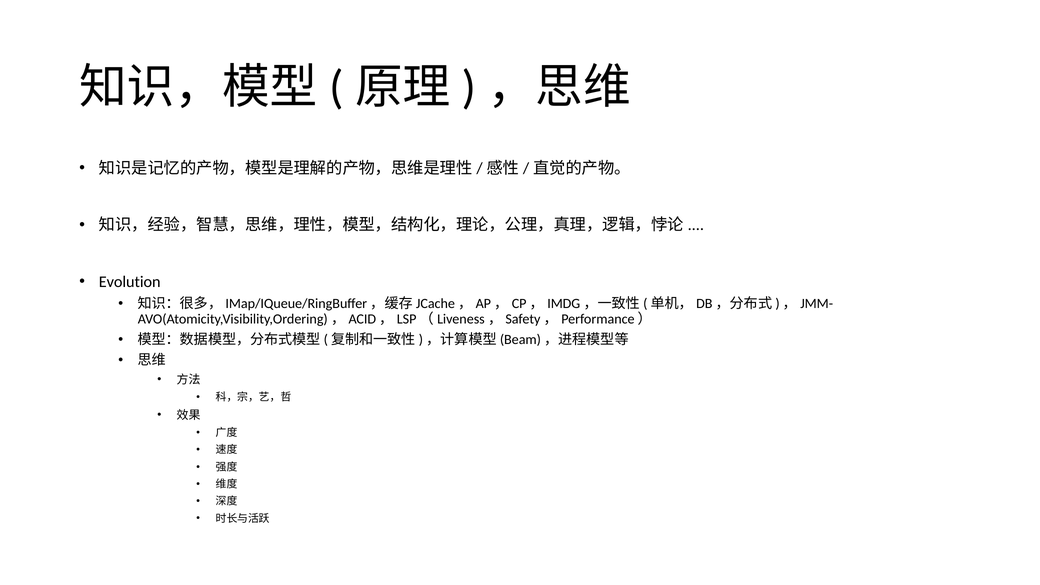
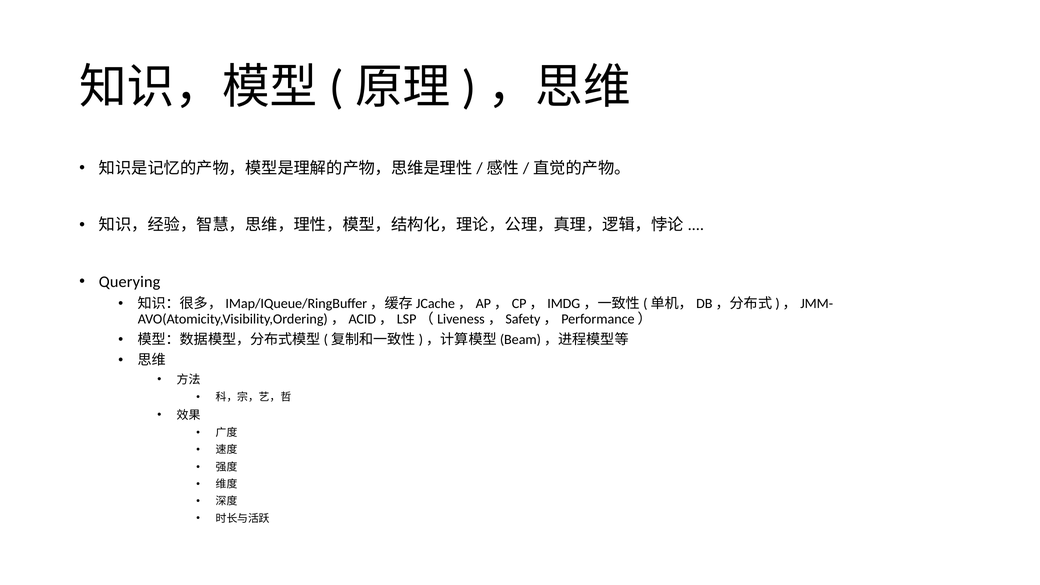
Evolution: Evolution -> Querying (130, 282)
